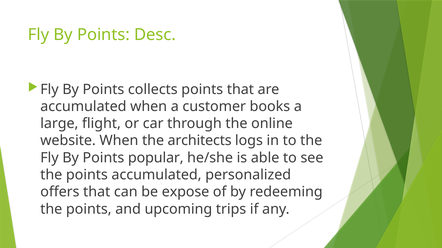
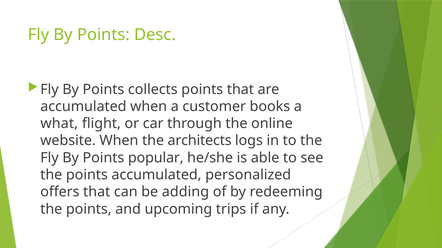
large: large -> what (59, 124)
expose: expose -> adding (185, 192)
